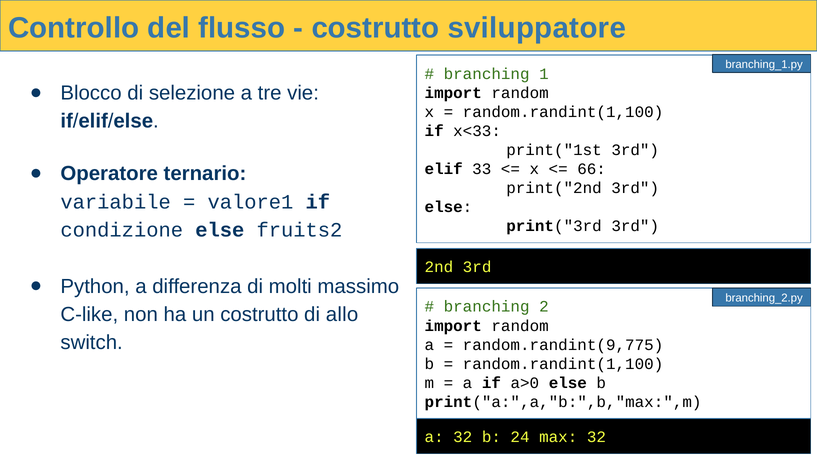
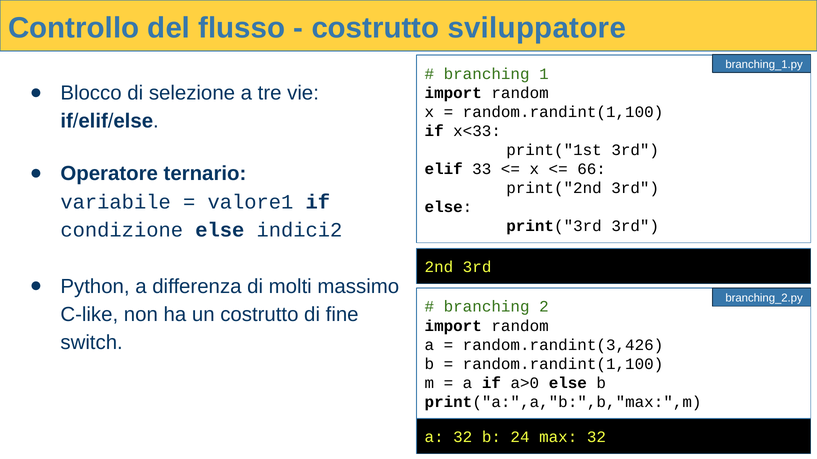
fruits2: fruits2 -> indici2 (299, 230)
allo: allo -> fine (342, 315)
random.randint(9,775: random.randint(9,775 -> random.randint(3,426 (563, 345)
